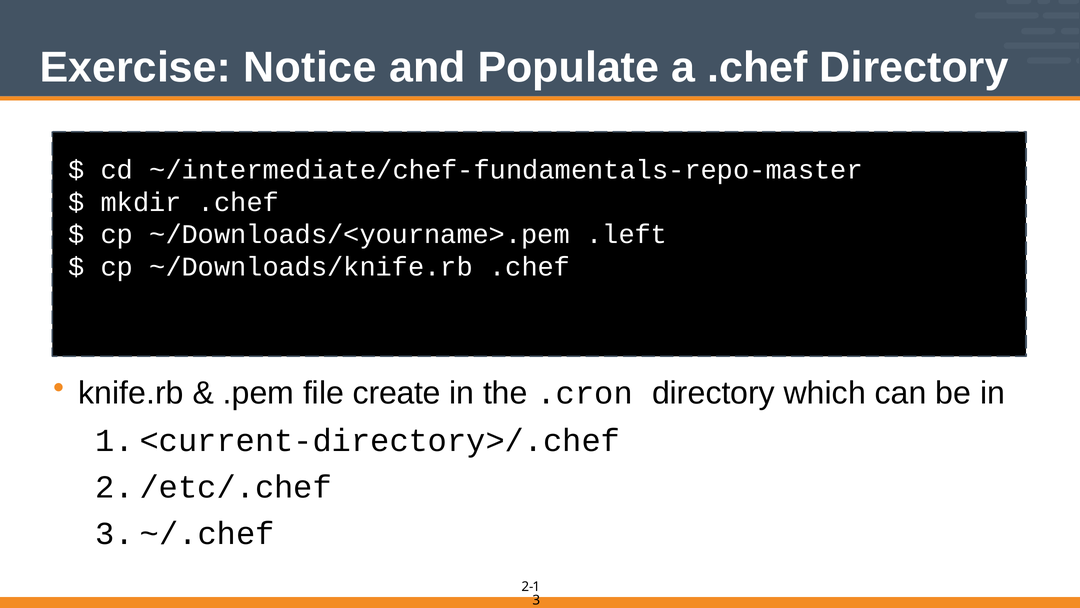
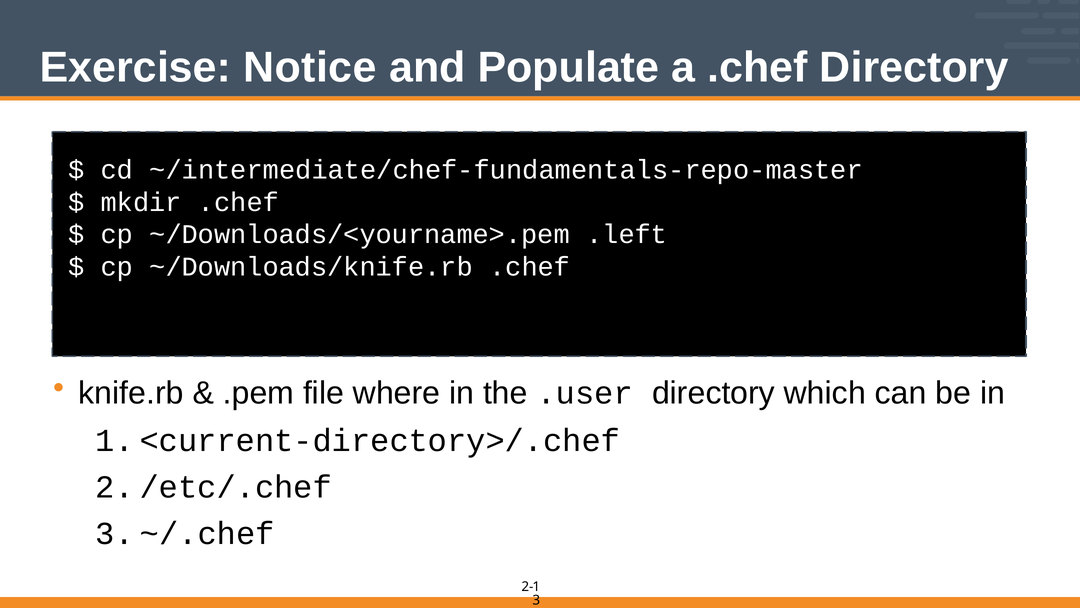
create: create -> where (397, 393)
.cron: .cron -> .user (585, 393)
